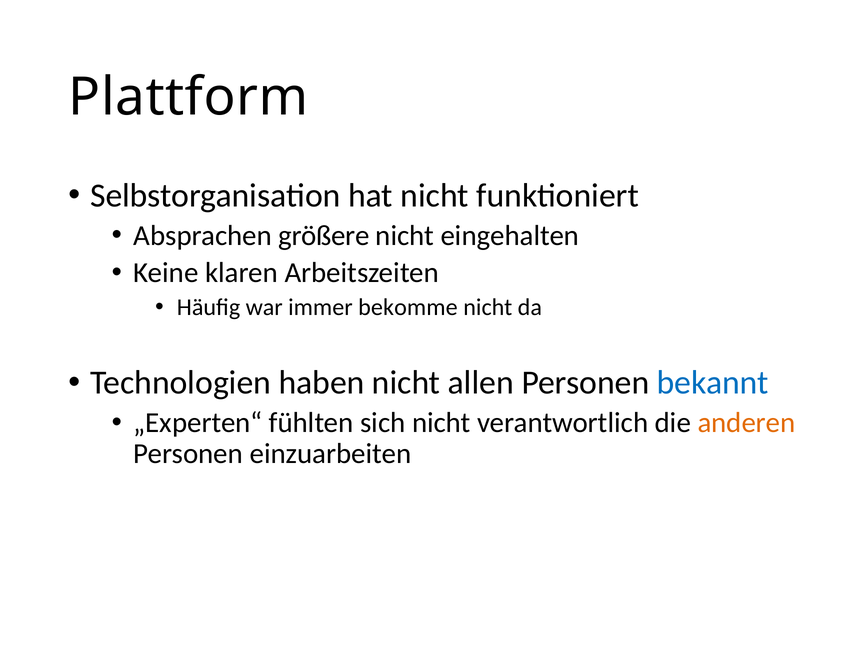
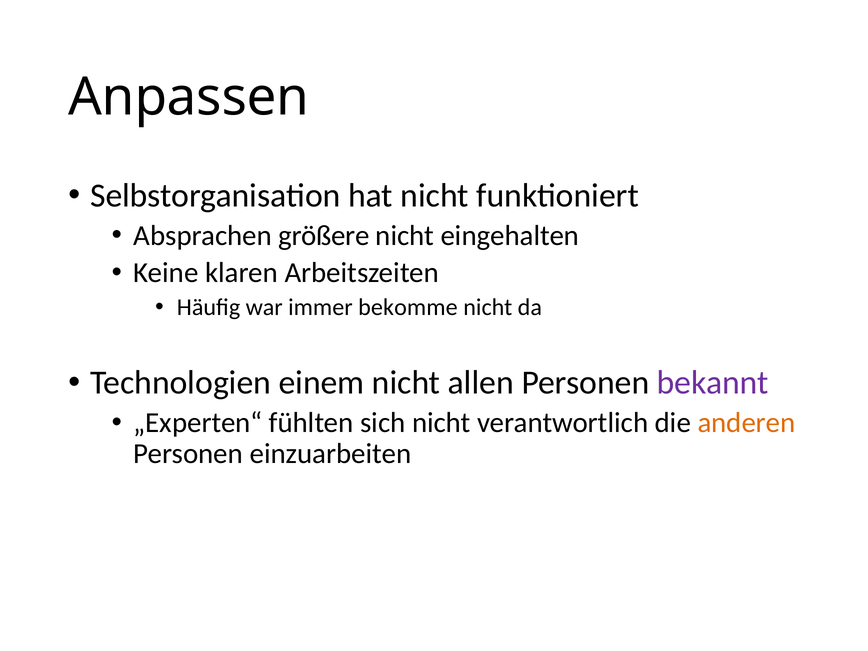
Plattform: Plattform -> Anpassen (189, 97)
haben: haben -> einem (322, 383)
bekannt colour: blue -> purple (713, 383)
